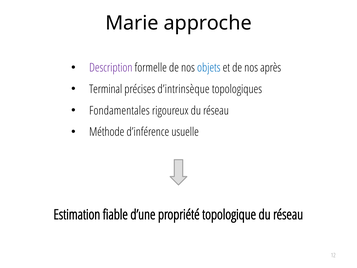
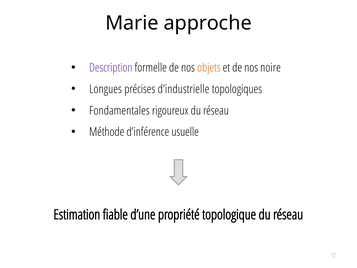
objets colour: blue -> orange (209, 68)
après: après -> noire (271, 68)
Terminal: Terminal -> Longues (106, 89)
d’intrinsèque: d’intrinsèque -> d’industrielle (184, 89)
